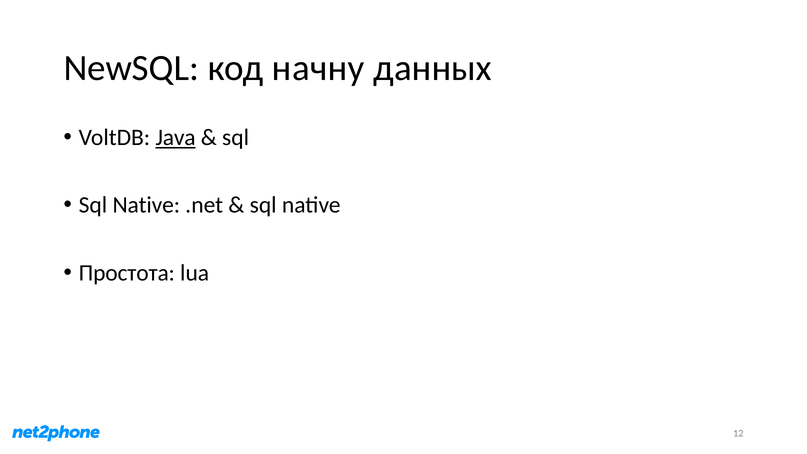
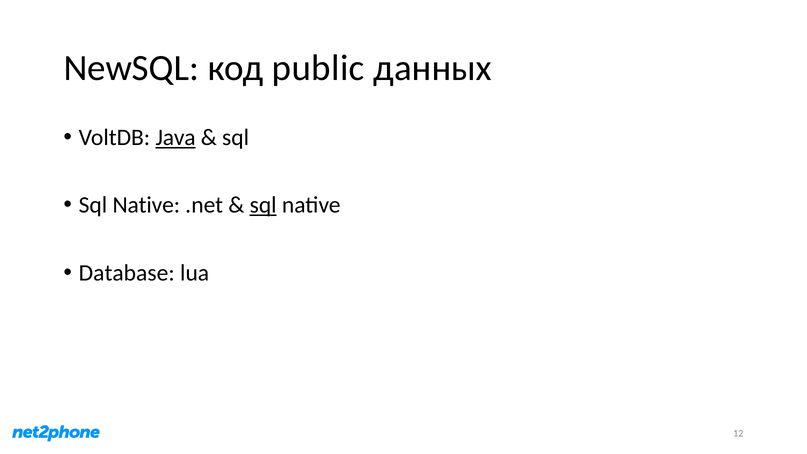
начну: начну -> public (318, 68)
sql underline: none -> present (263, 205)
Простота: Простота -> Database (127, 273)
